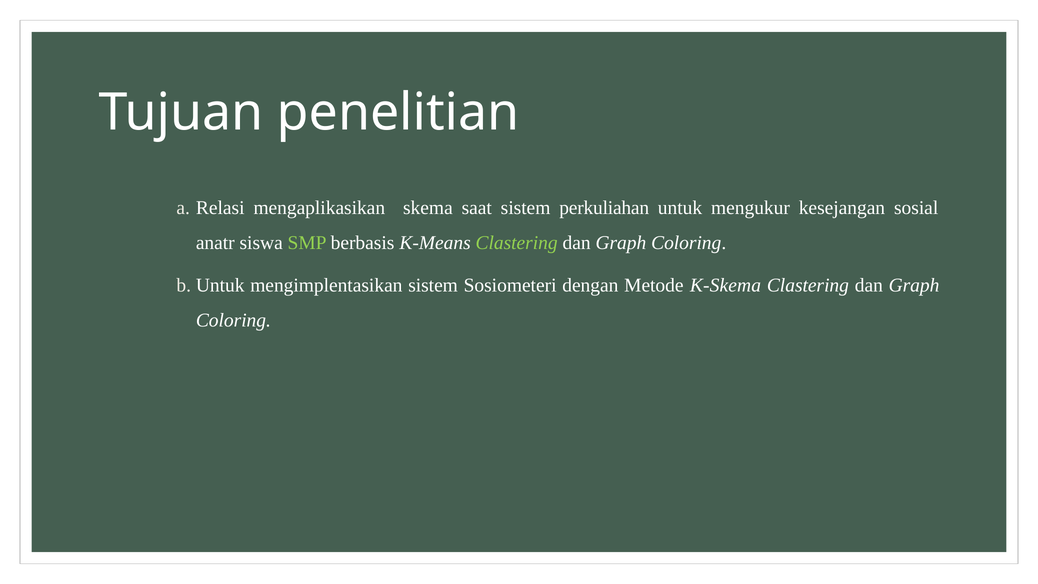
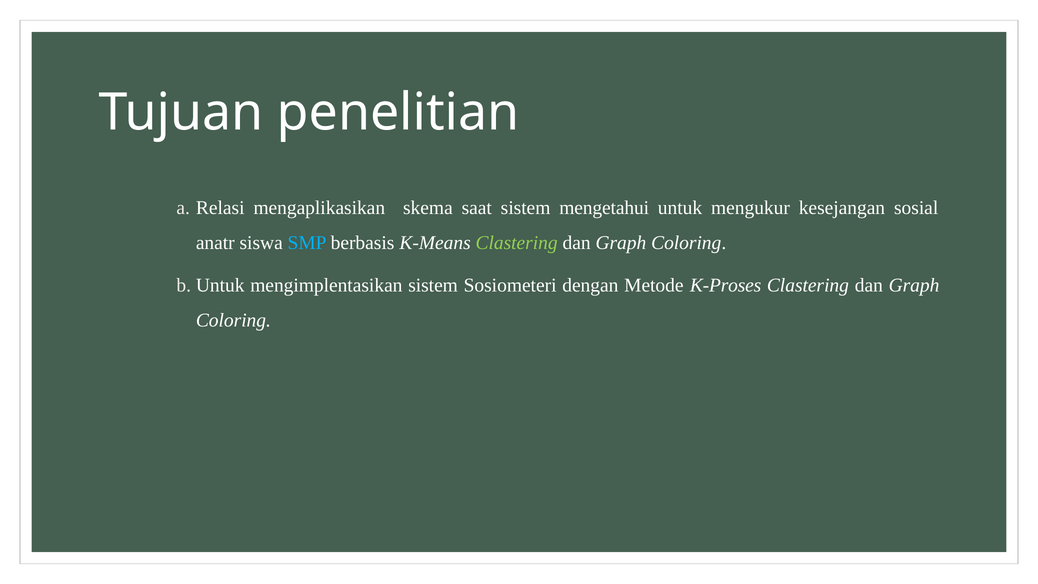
perkuliahan: perkuliahan -> mengetahui (604, 208)
SMP colour: light green -> light blue (307, 243)
K-Skema: K-Skema -> K-Proses (726, 285)
